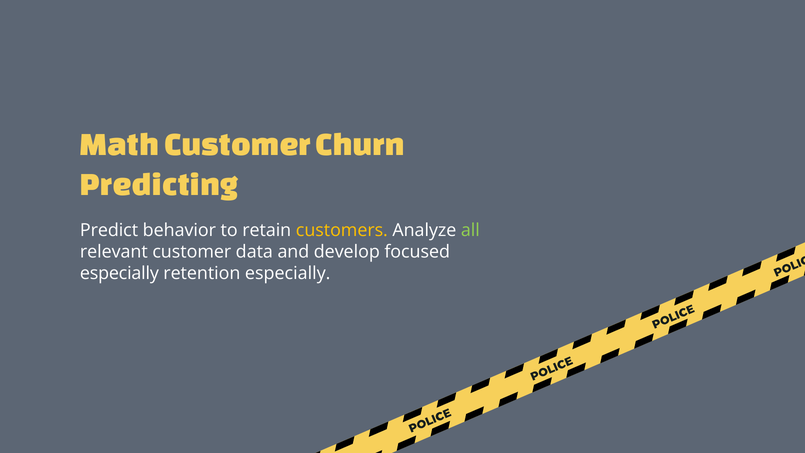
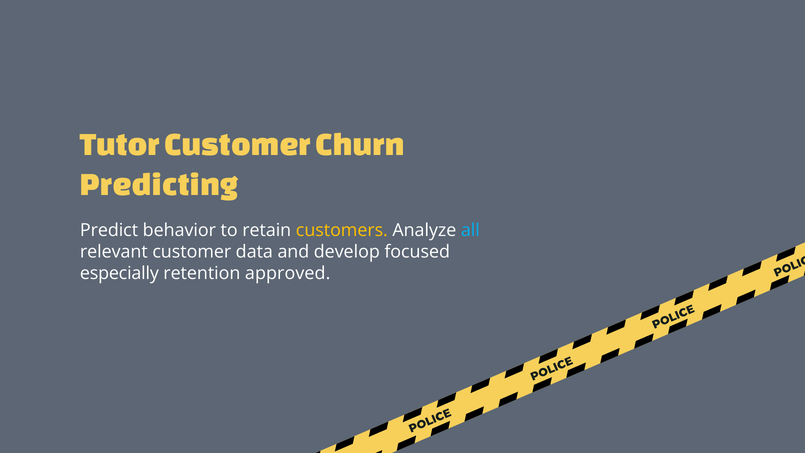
Math: Math -> Tutor (120, 144)
all colour: light green -> light blue (470, 230)
retention especially: especially -> approved (288, 273)
